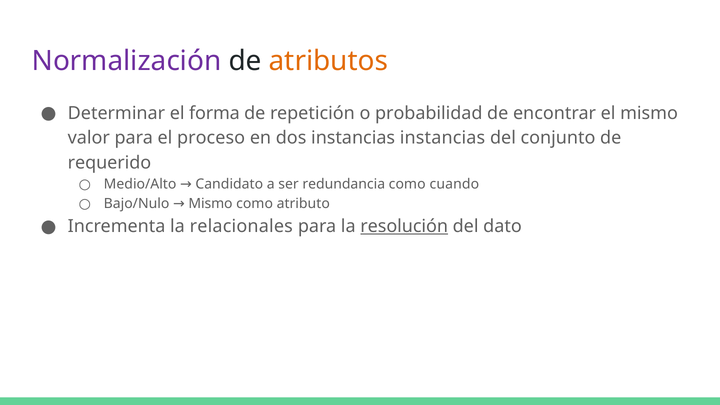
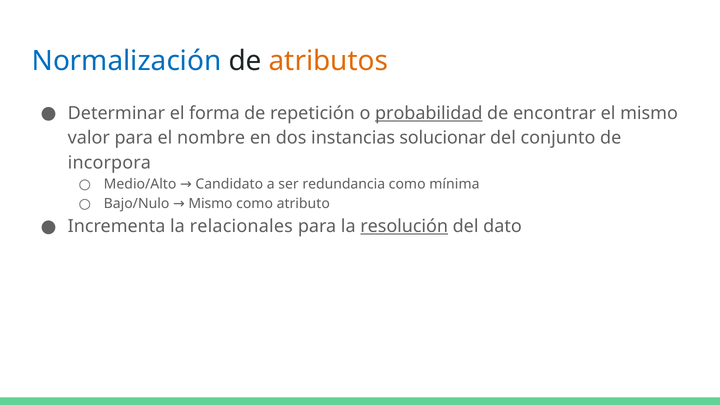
Normalización colour: purple -> blue (127, 61)
probabilidad underline: none -> present (429, 113)
proceso: proceso -> nombre (211, 138)
instancias instancias: instancias -> solucionar (443, 138)
requerido: requerido -> incorpora (109, 163)
cuando: cuando -> mínima (454, 184)
